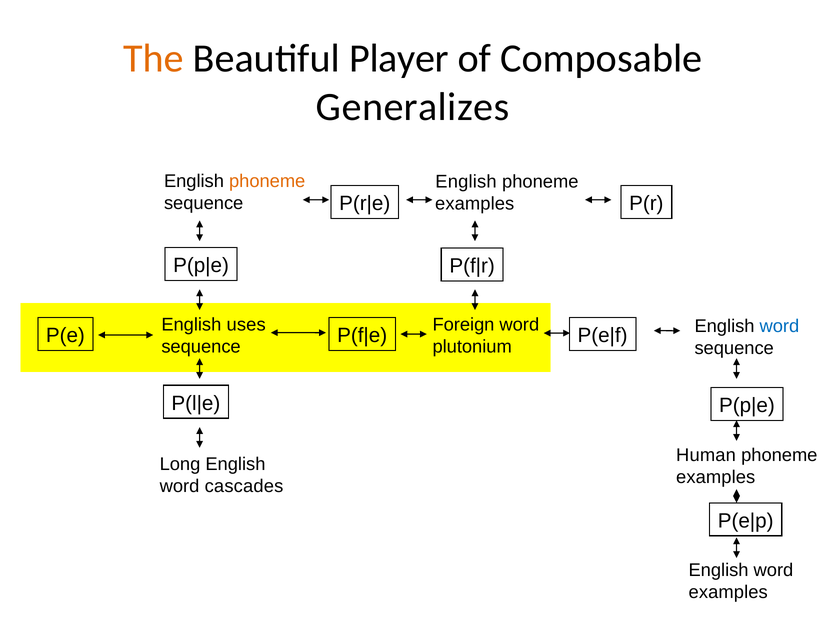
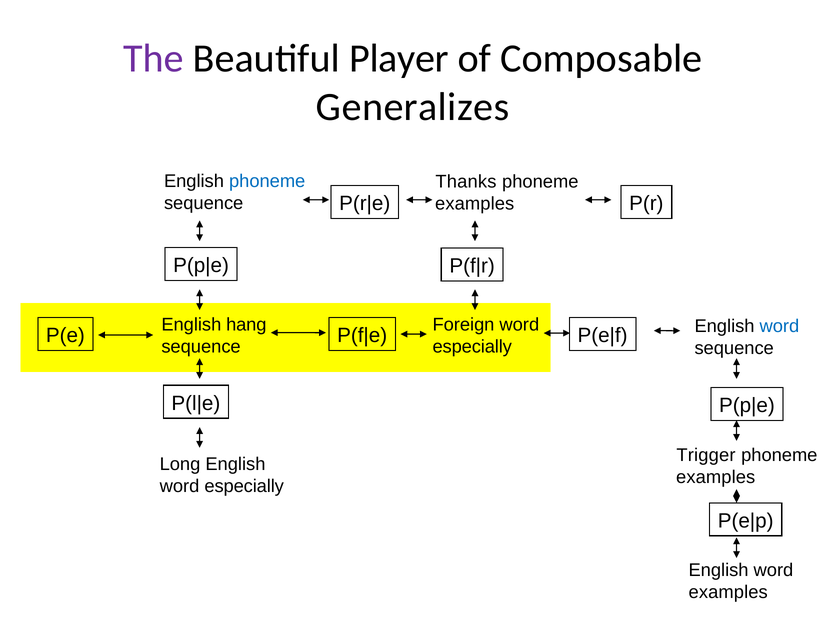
The colour: orange -> purple (153, 59)
phoneme colour: orange -> blue (267, 181)
English: English -> Thanks (466, 182)
uses: uses -> hang (246, 324)
plutonium: plutonium -> especially (472, 346)
Human: Human -> Trigger (706, 455)
cascades: cascades -> especially (244, 486)
